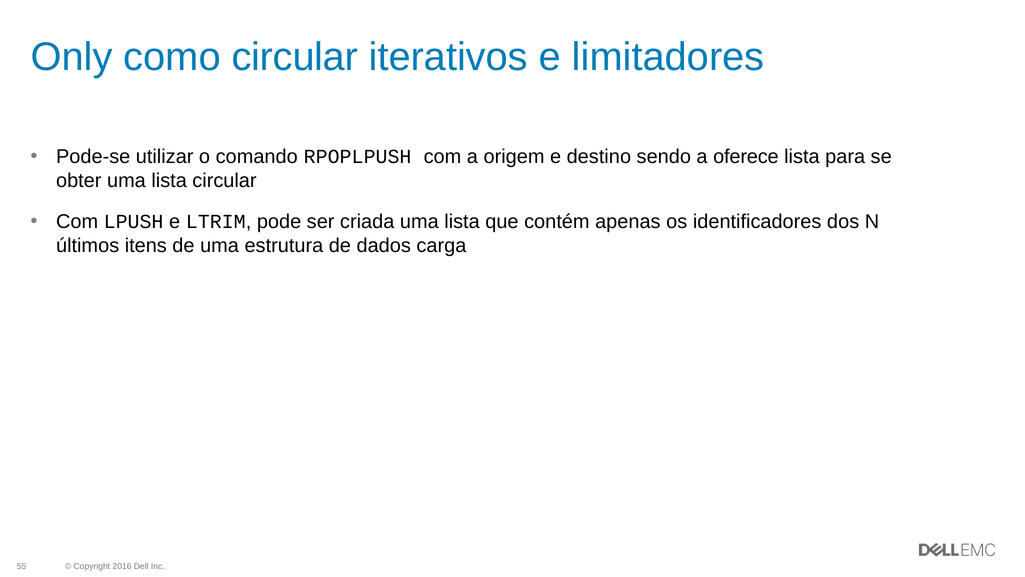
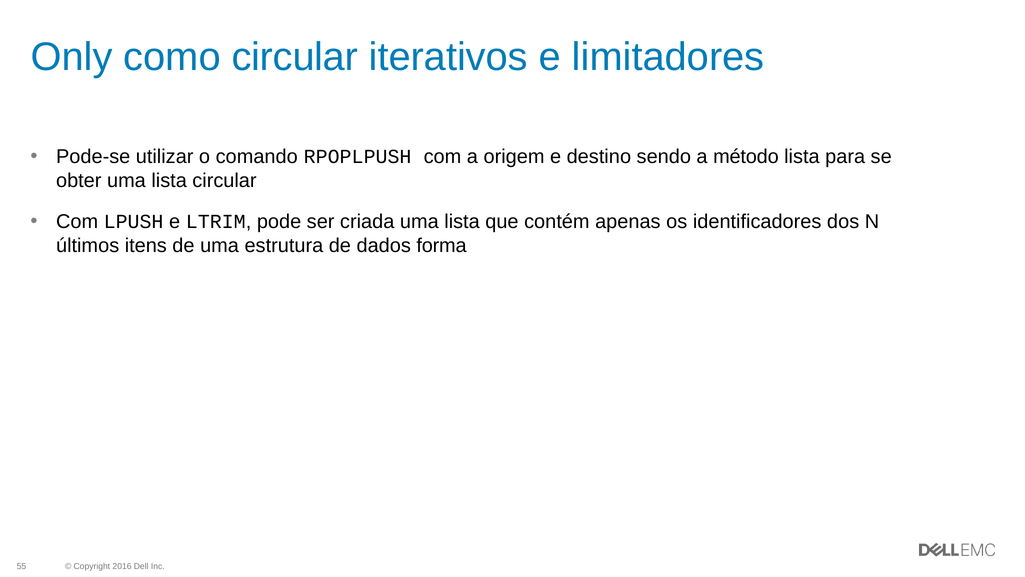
oferece: oferece -> método (746, 157)
carga: carga -> forma (442, 245)
